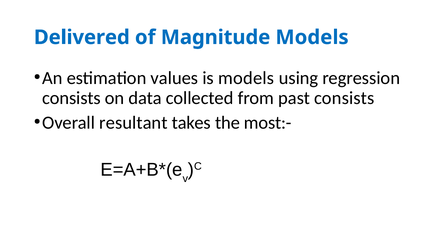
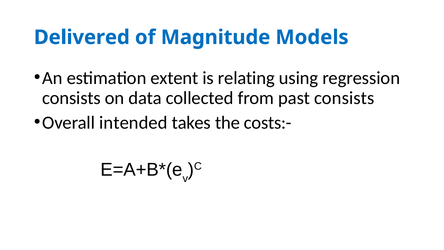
values: values -> extent (174, 78)
is models: models -> relating (246, 78)
resultant: resultant -> intended (133, 123)
most:-: most:- -> costs:- (268, 123)
